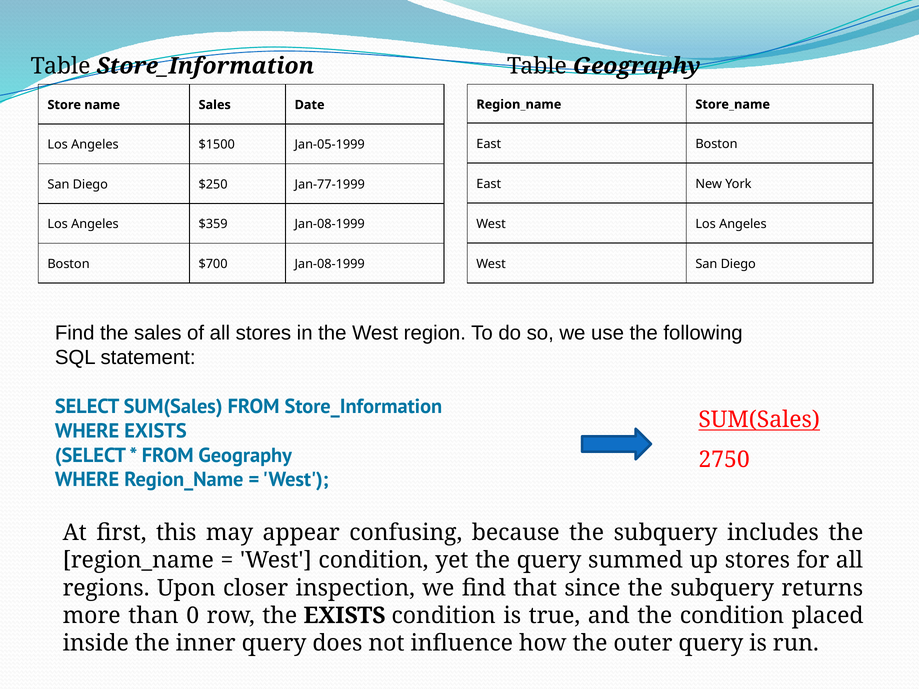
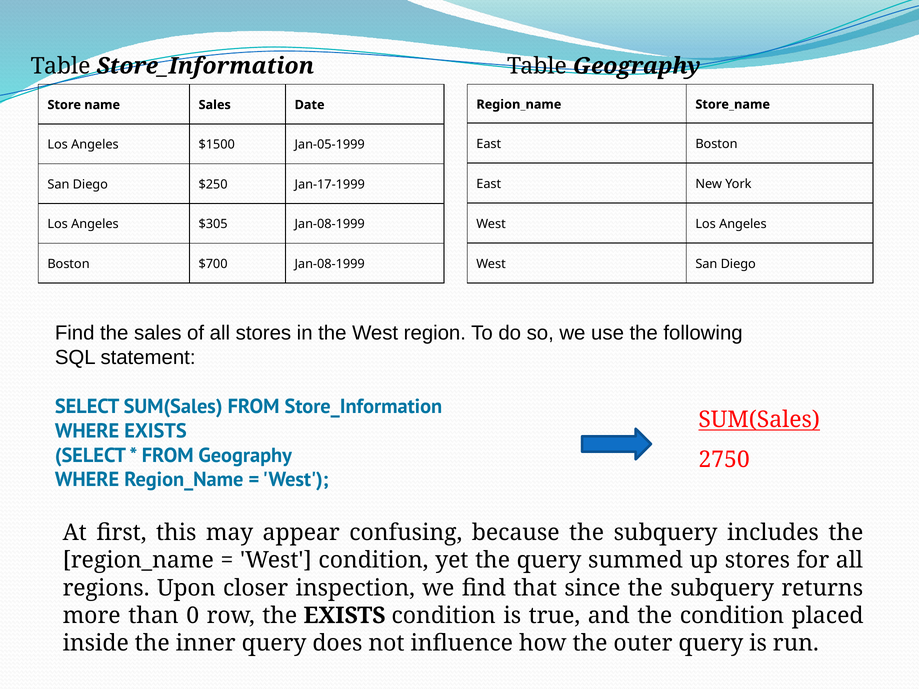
Jan-77-1999: Jan-77-1999 -> Jan-17-1999 (330, 184)
$359: $359 -> $305 (213, 224)
